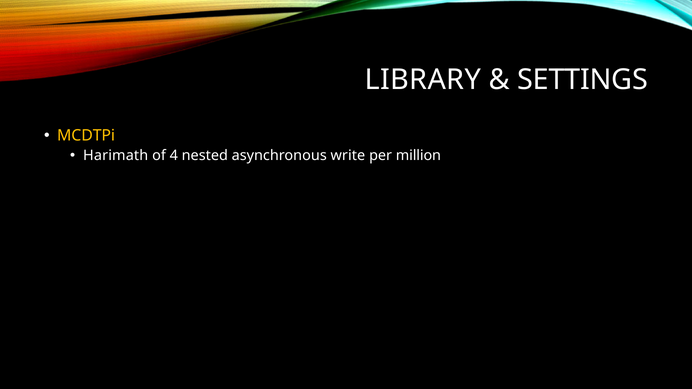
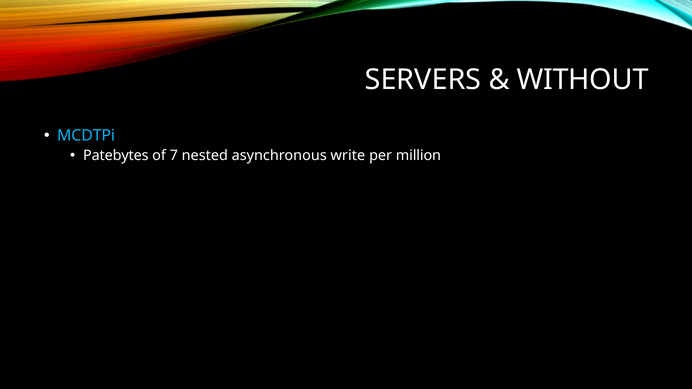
LIBRARY: LIBRARY -> SERVERS (423, 80)
SETTINGS: SETTINGS -> WITHOUT (583, 80)
MCDTPi colour: yellow -> light blue (86, 136)
Harimath: Harimath -> Patebytes (116, 156)
4: 4 -> 7 (174, 156)
